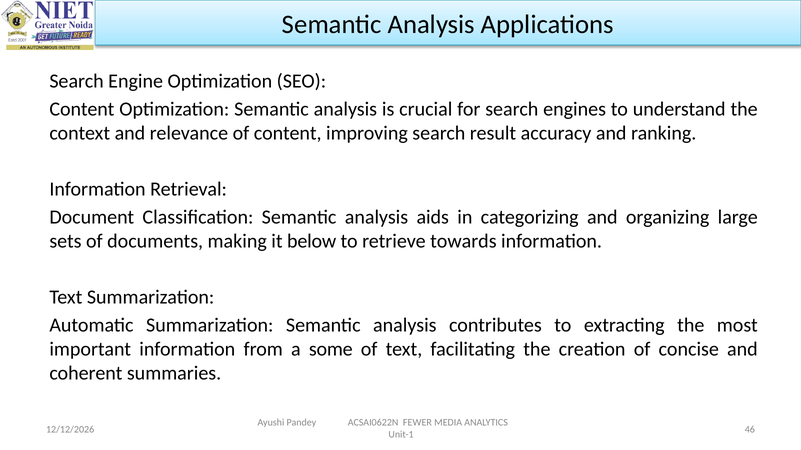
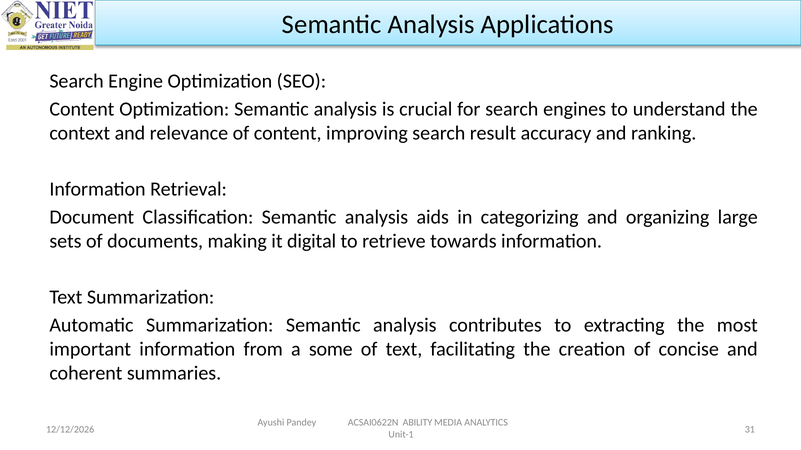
below: below -> digital (312, 241)
FEWER: FEWER -> ABILITY (417, 423)
46: 46 -> 31 (750, 430)
